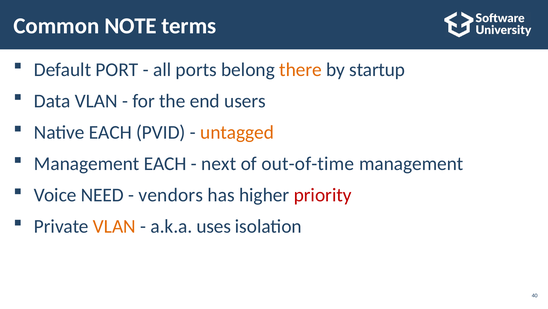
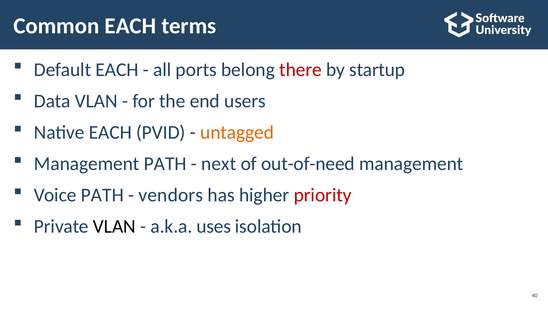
Common NOTE: NOTE -> EACH (130, 26)
Default PORT: PORT -> EACH (117, 70)
there colour: orange -> red (301, 70)
Management EACH: EACH -> PATH (165, 163)
out-of-time: out-of-time -> out-of-need (308, 163)
Voice NEED: NEED -> PATH (102, 195)
VLAN colour: orange -> black (114, 226)
